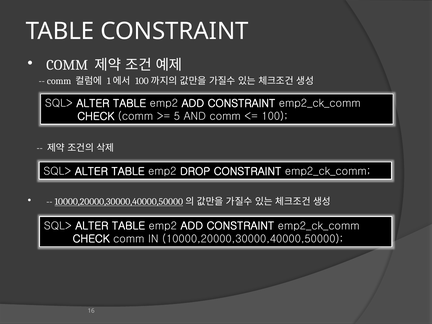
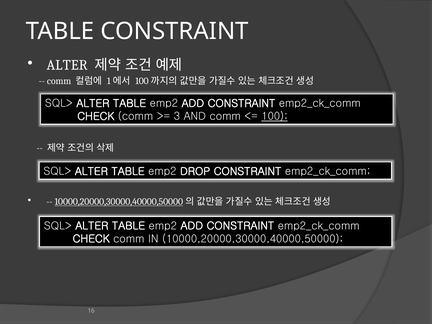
COMM: COMM -> ALTER (67, 65)
5: 5 -> 3 (177, 116)
100 underline: none -> present (275, 116)
